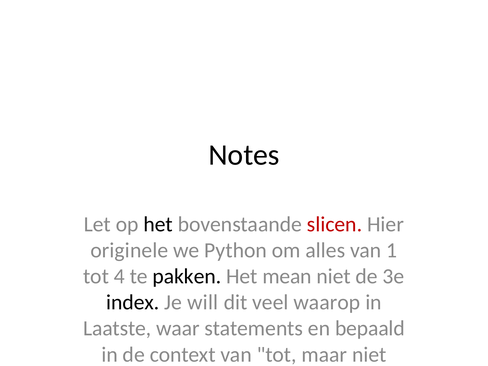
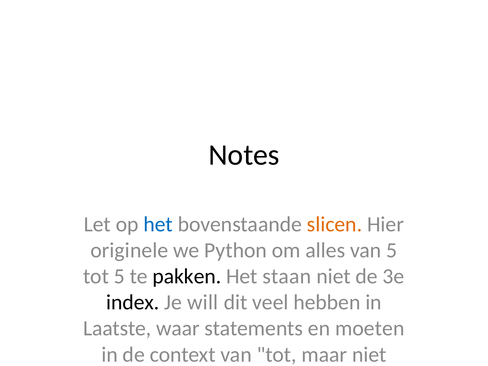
het colour: black -> blue (158, 224)
slicen colour: red -> orange (335, 224)
van 1: 1 -> 5 (392, 250)
tot 4: 4 -> 5 (119, 276)
Het mean: mean -> staan (287, 276)
waarop: waarop -> hebben (327, 302)
bepaald: bepaald -> moeten (370, 329)
